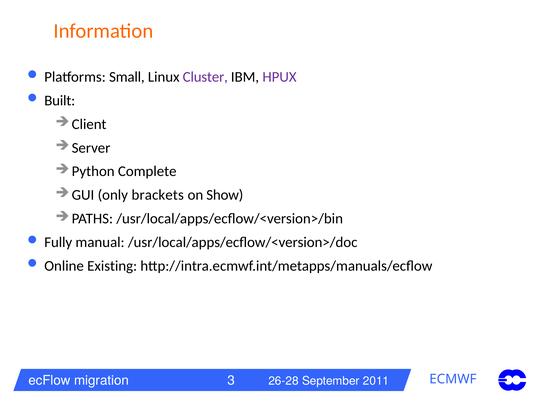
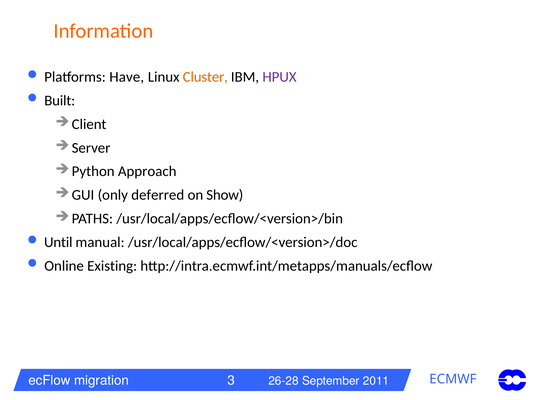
Small: Small -> Have (127, 77)
Cluster colour: purple -> orange (205, 77)
Complete: Complete -> Approach (147, 172)
brackets: brackets -> deferred (158, 195)
Fully: Fully -> Until (58, 243)
